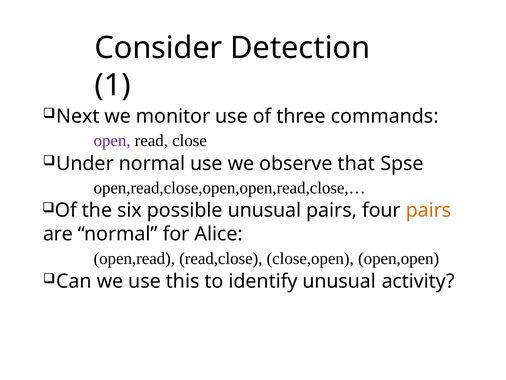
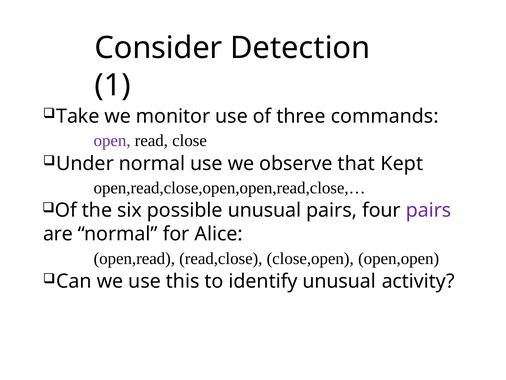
Next: Next -> Take (78, 116)
Spse: Spse -> Kept (402, 163)
pairs colour: orange -> purple (428, 210)
